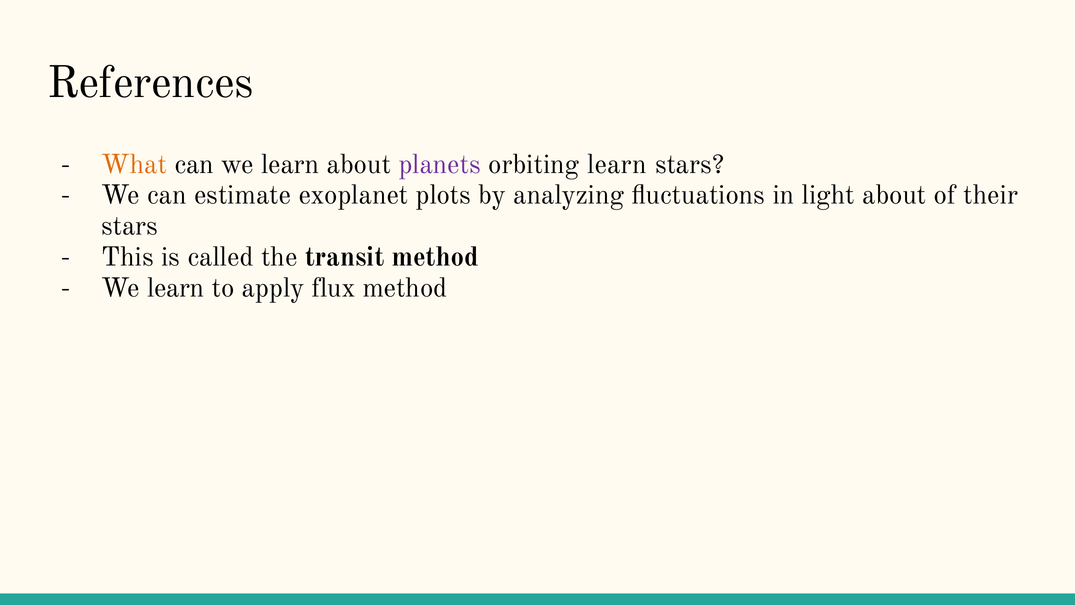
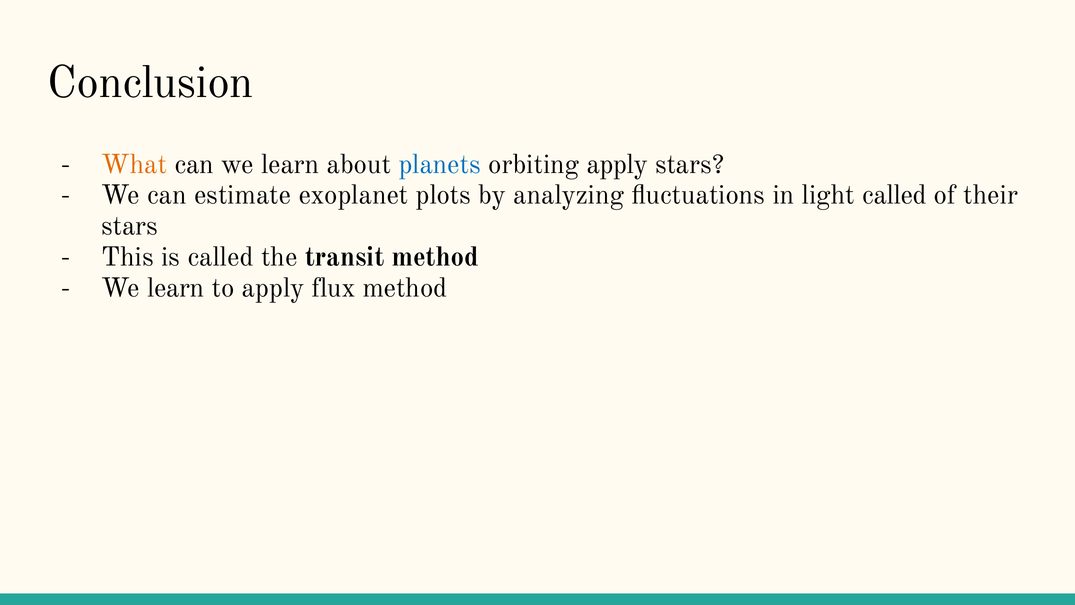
References: References -> Conclusion (151, 83)
planets colour: purple -> blue (440, 164)
orbiting learn: learn -> apply (617, 164)
light about: about -> called (894, 195)
